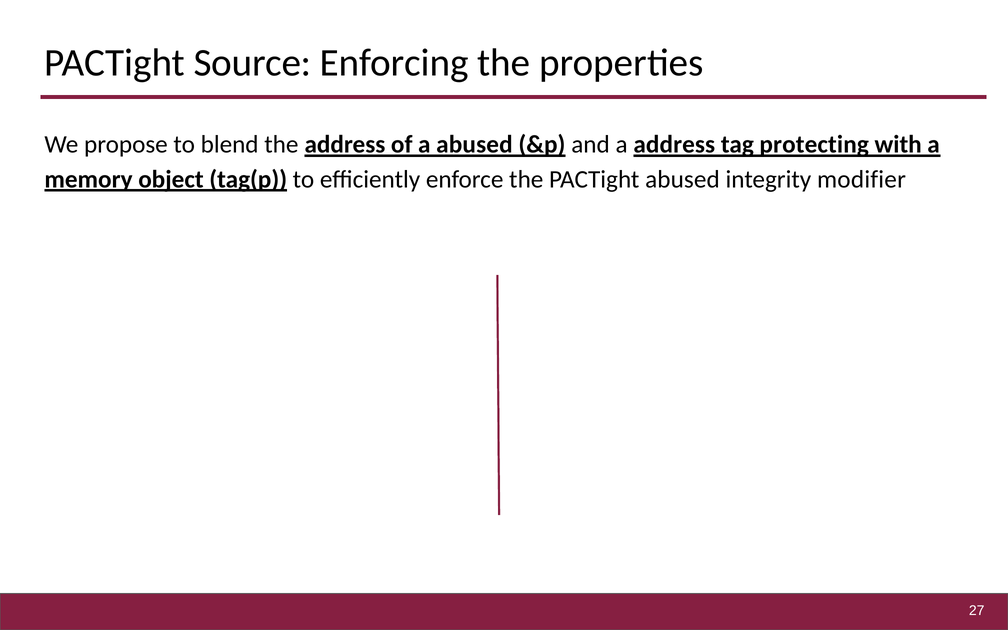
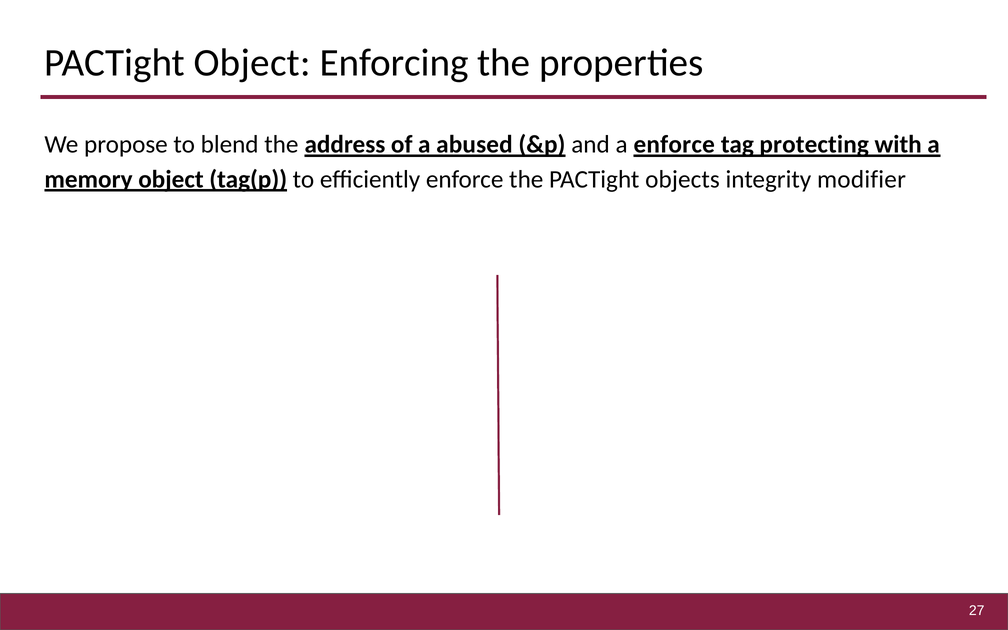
PACTight Source: Source -> Object (252, 63)
a address: address -> enforce (674, 145)
PACTight abused: abused -> objects (682, 179)
